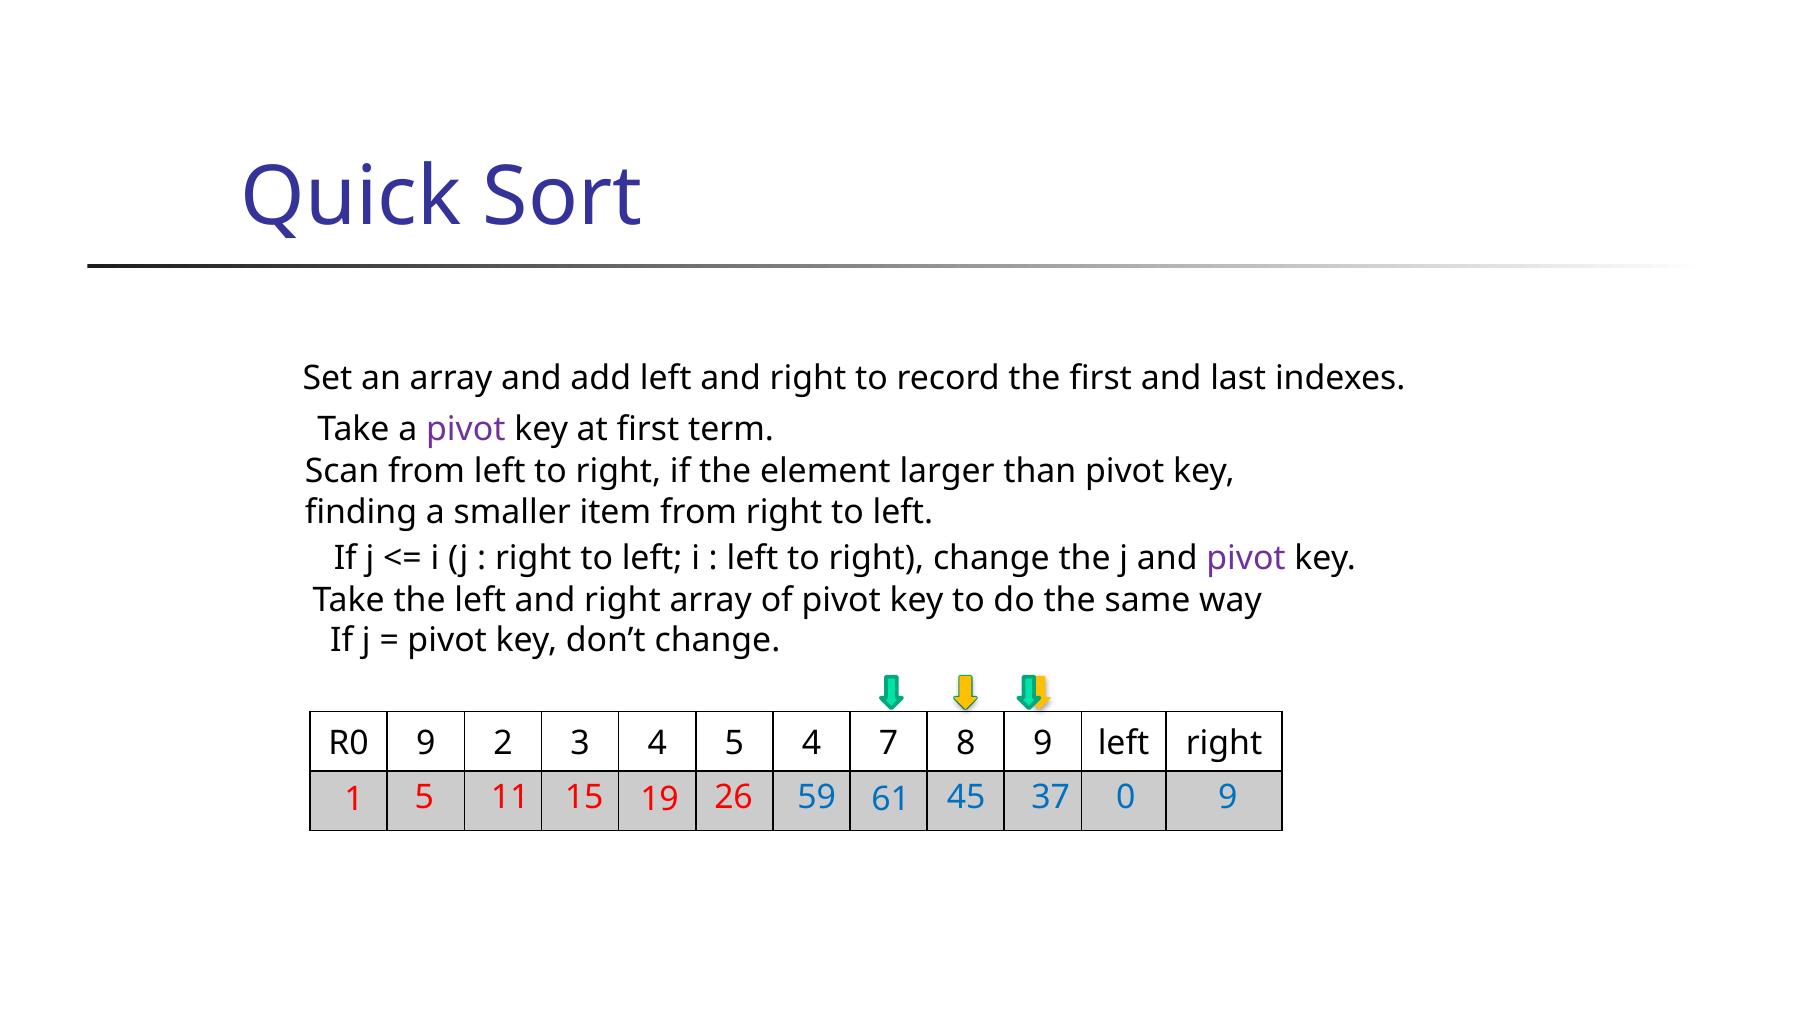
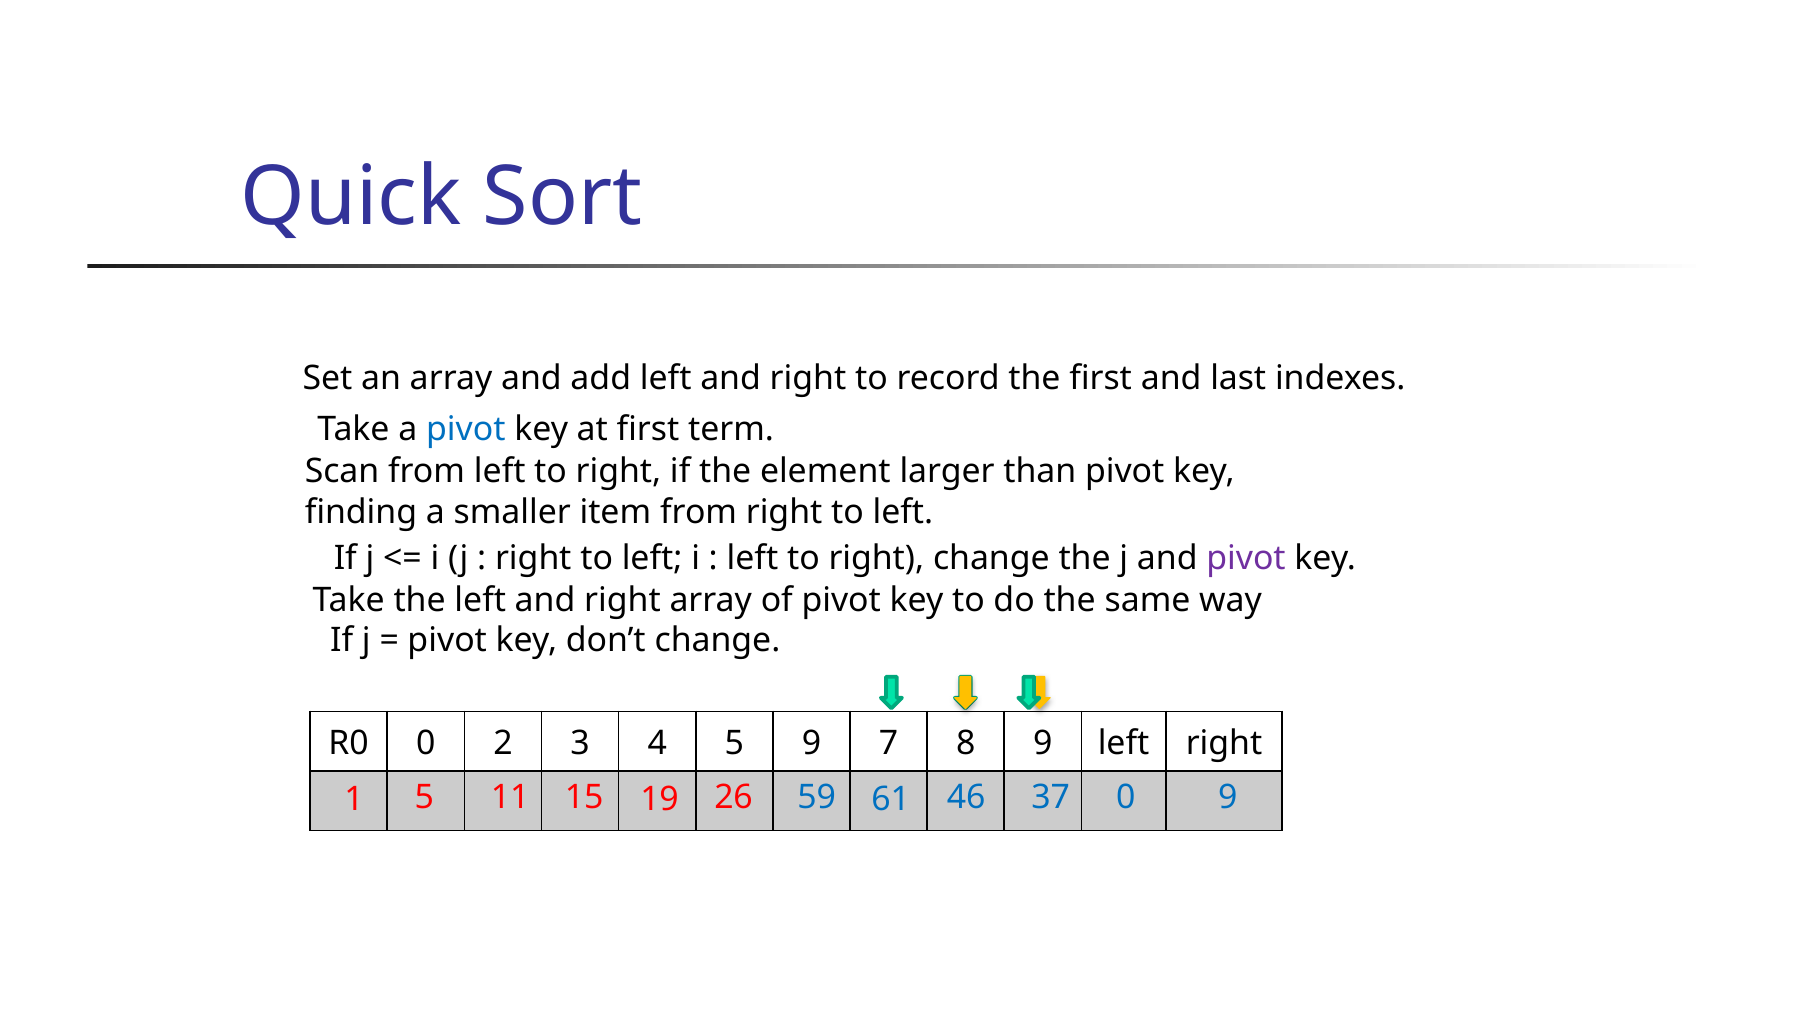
pivot colour: purple -> blue (466, 429)
R0 9: 9 -> 0 (426, 743)
5 4: 4 -> 9 (812, 743)
45: 45 -> 46 (966, 797)
